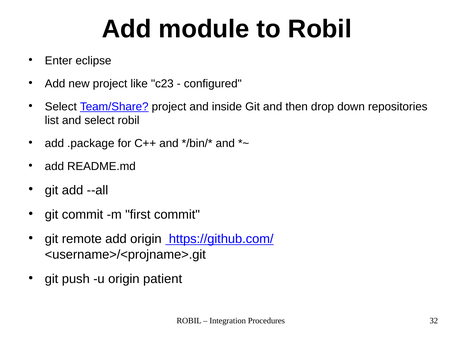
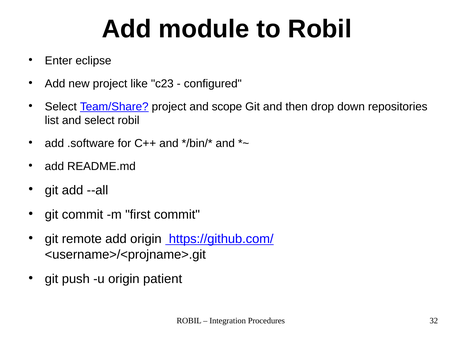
inside: inside -> scope (227, 107)
.package: .package -> .software (91, 143)
